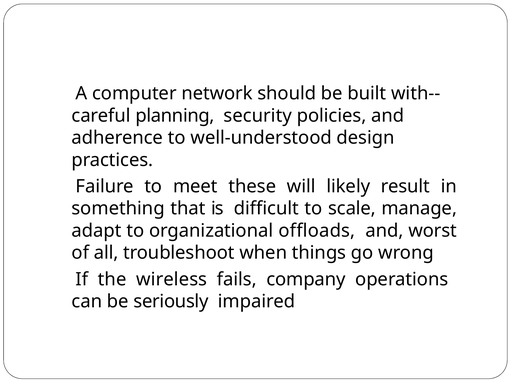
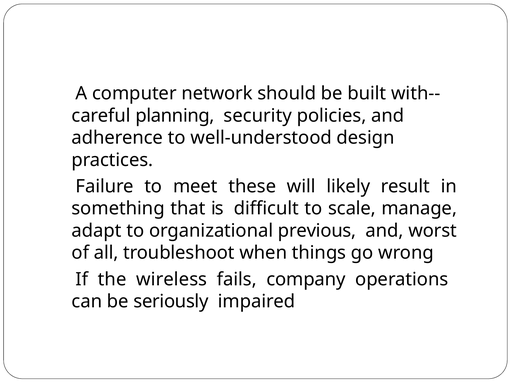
offloads: offloads -> previous (317, 230)
